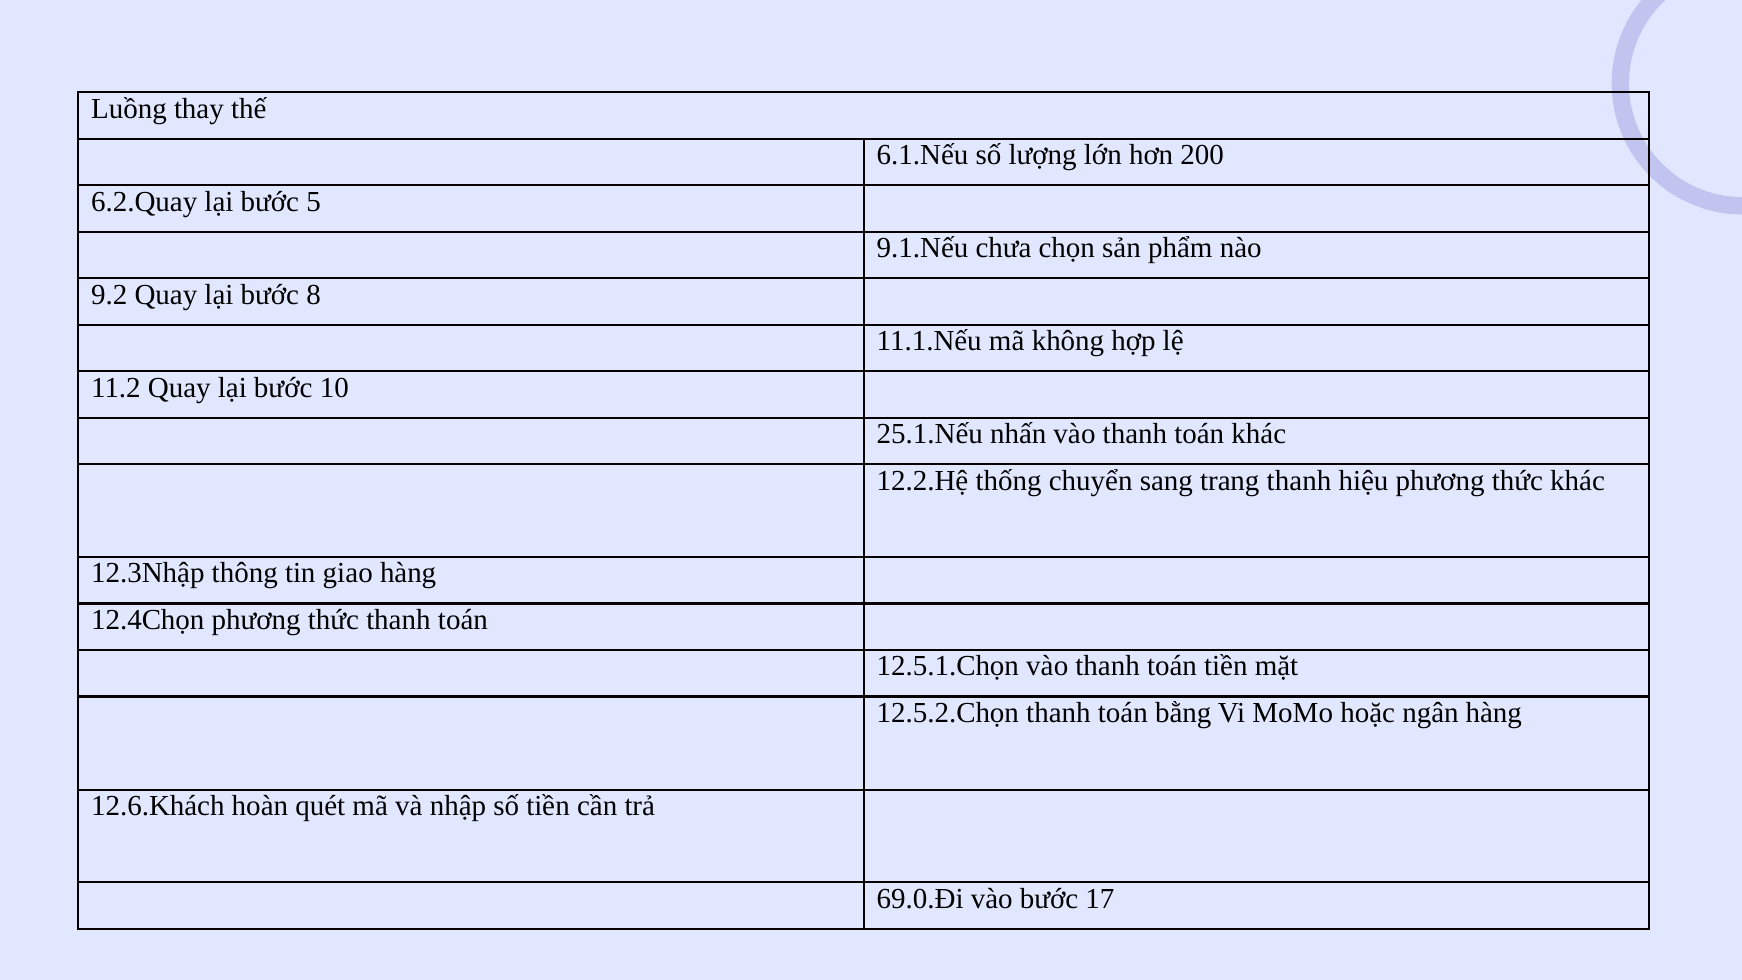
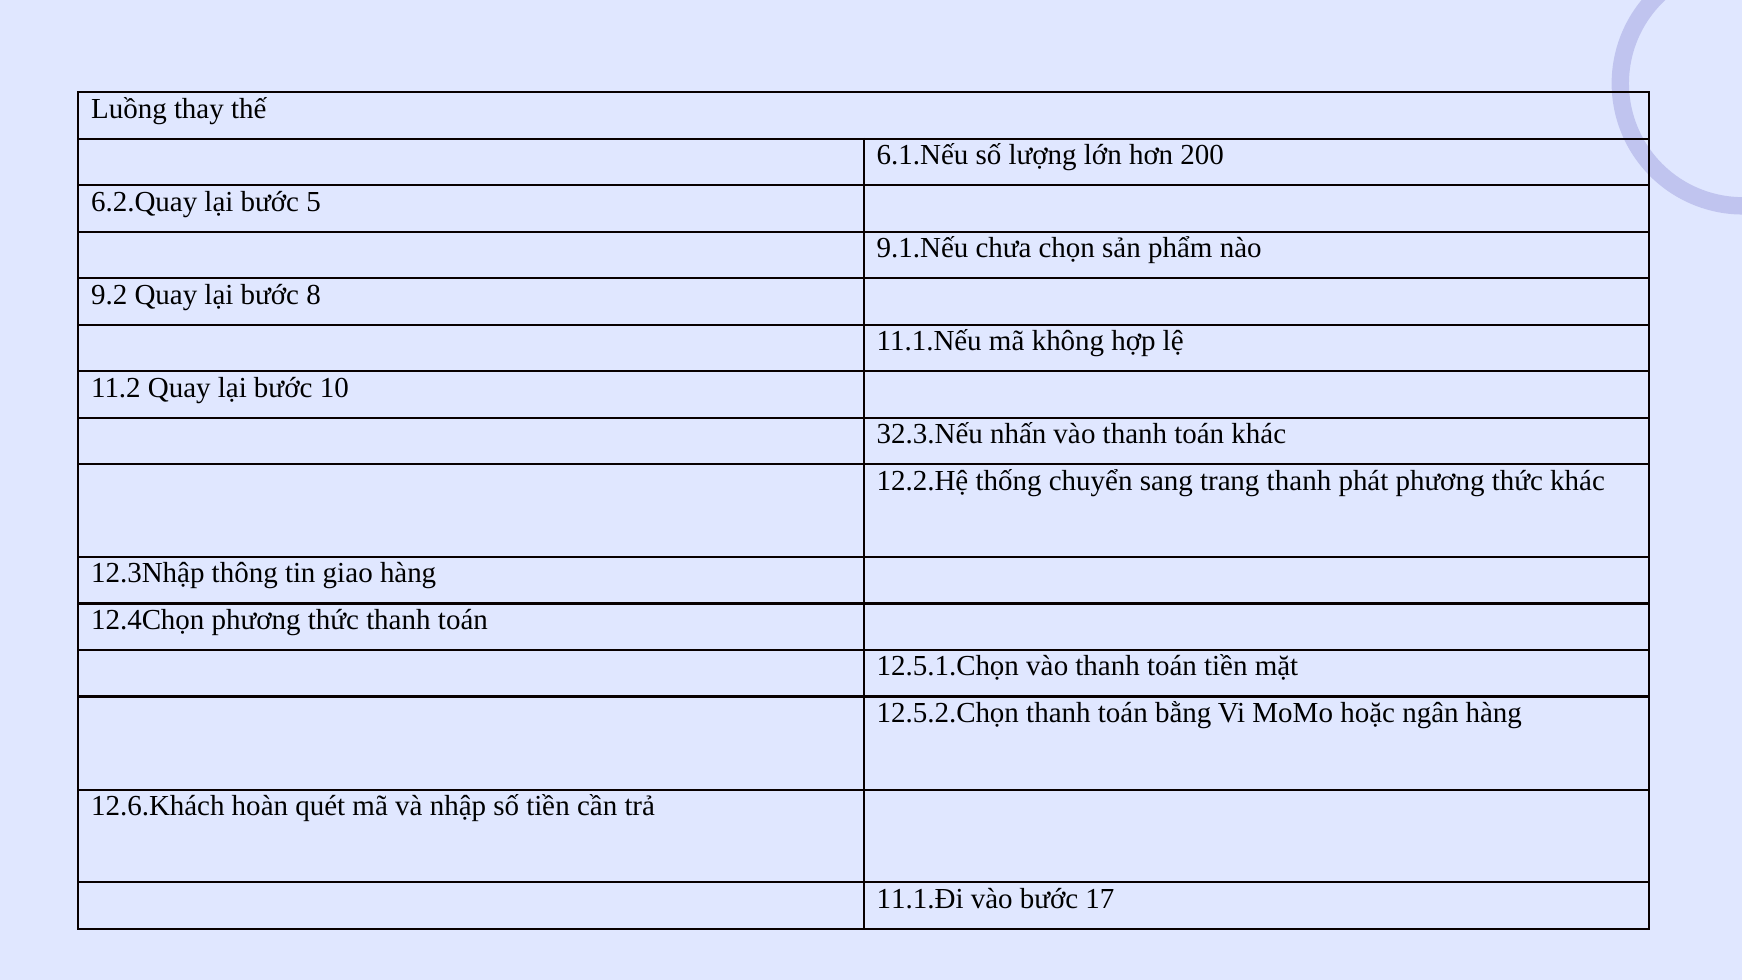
25.1.Nếu: 25.1.Nếu -> 32.3.Nếu (930, 434)
hiệu: hiệu -> phát (1363, 480)
69.0.Đi: 69.0.Đi -> 11.1.Đi (920, 899)
